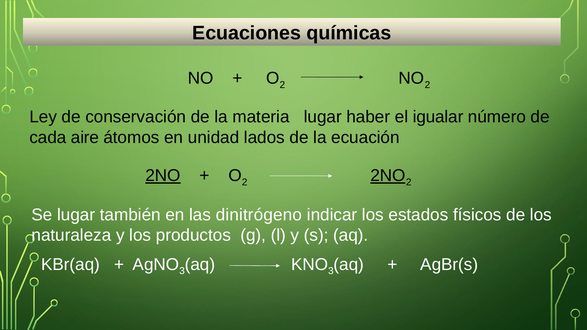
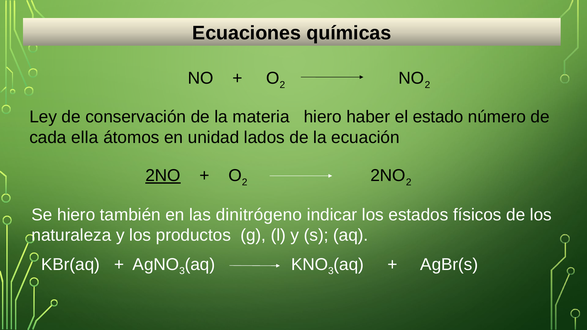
materia lugar: lugar -> hiero (323, 117)
igualar: igualar -> estado (438, 117)
aire: aire -> ella (85, 138)
2NO underline: present -> none (388, 176)
Se lugar: lugar -> hiero (76, 215)
